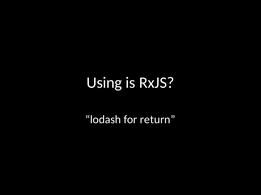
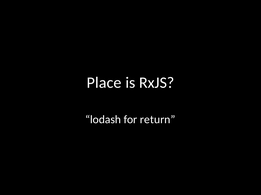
Using: Using -> Place (104, 83)
